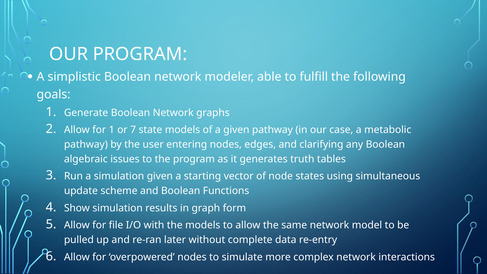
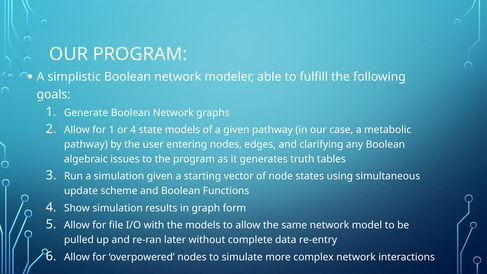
or 7: 7 -> 4 (133, 130)
